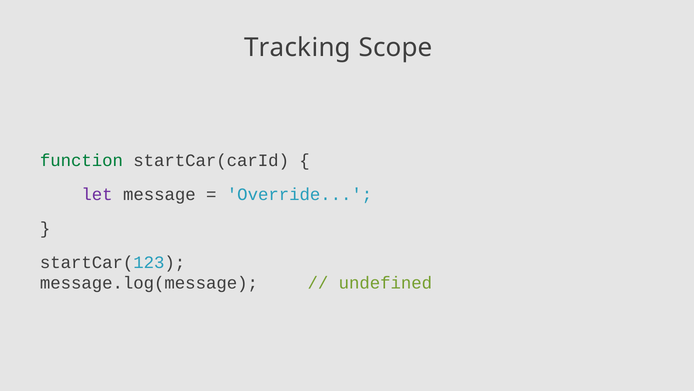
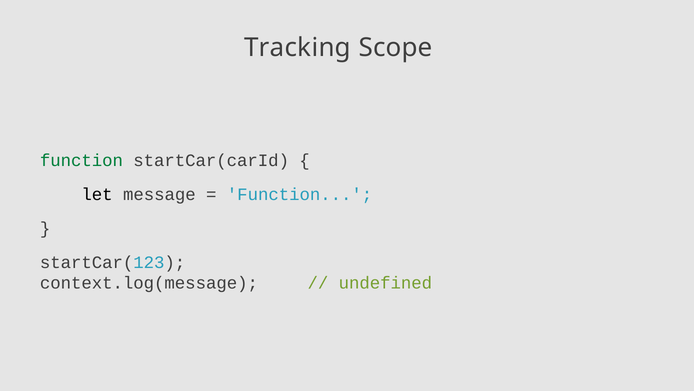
let colour: purple -> black (97, 194)
Override: Override -> Function (300, 194)
message.log(message: message.log(message -> context.log(message (149, 283)
